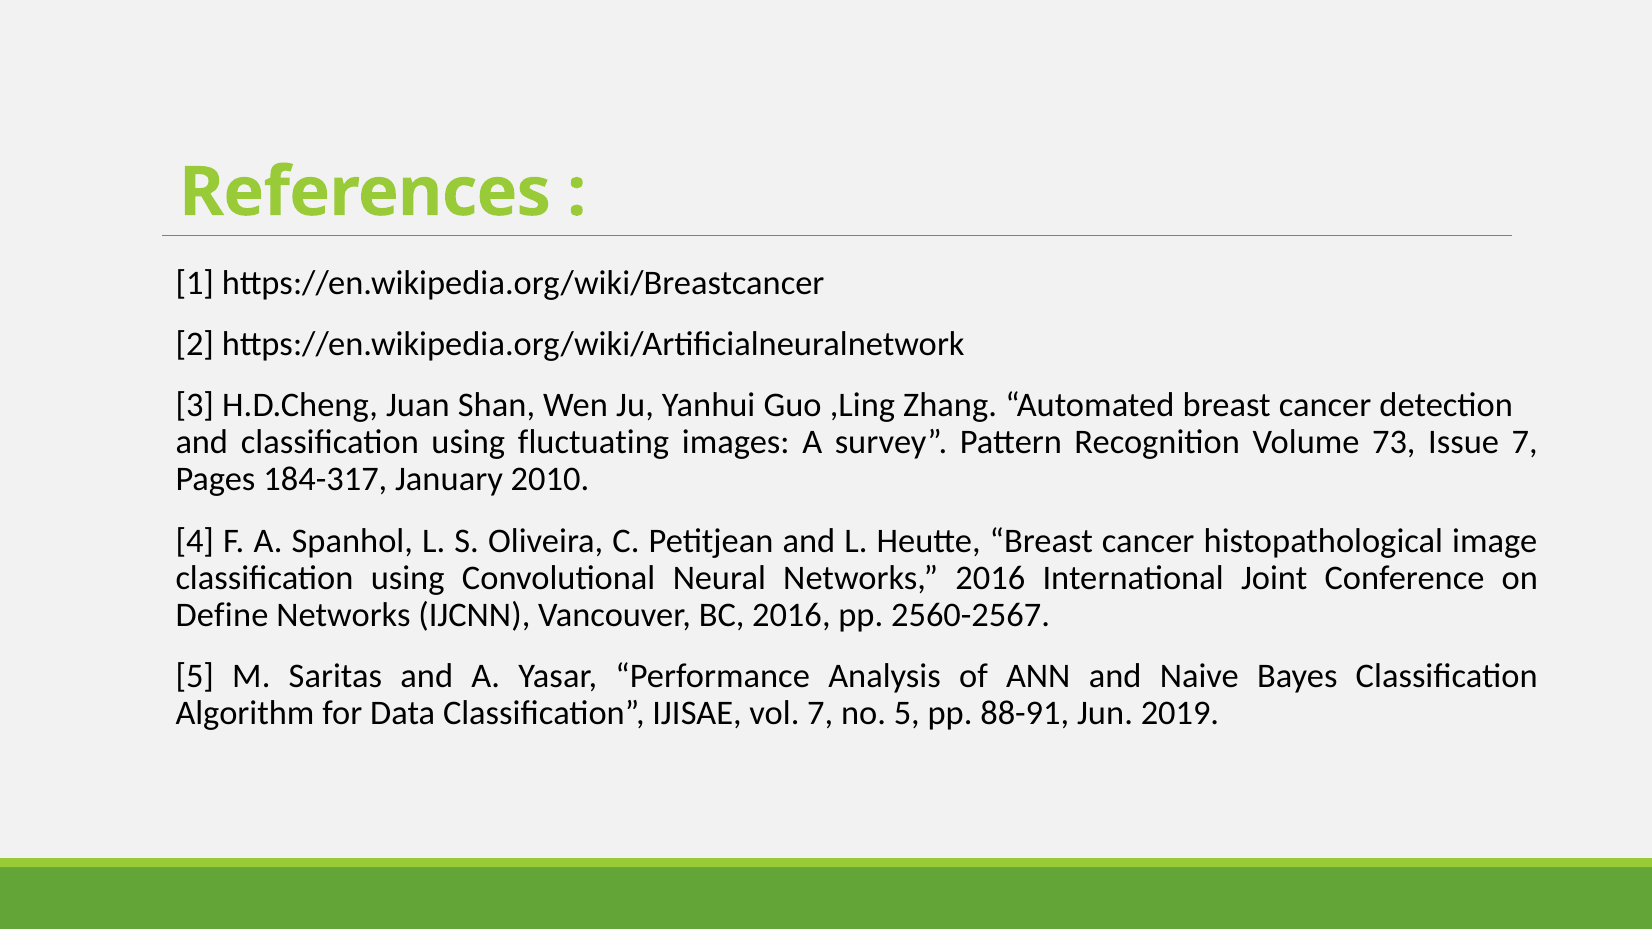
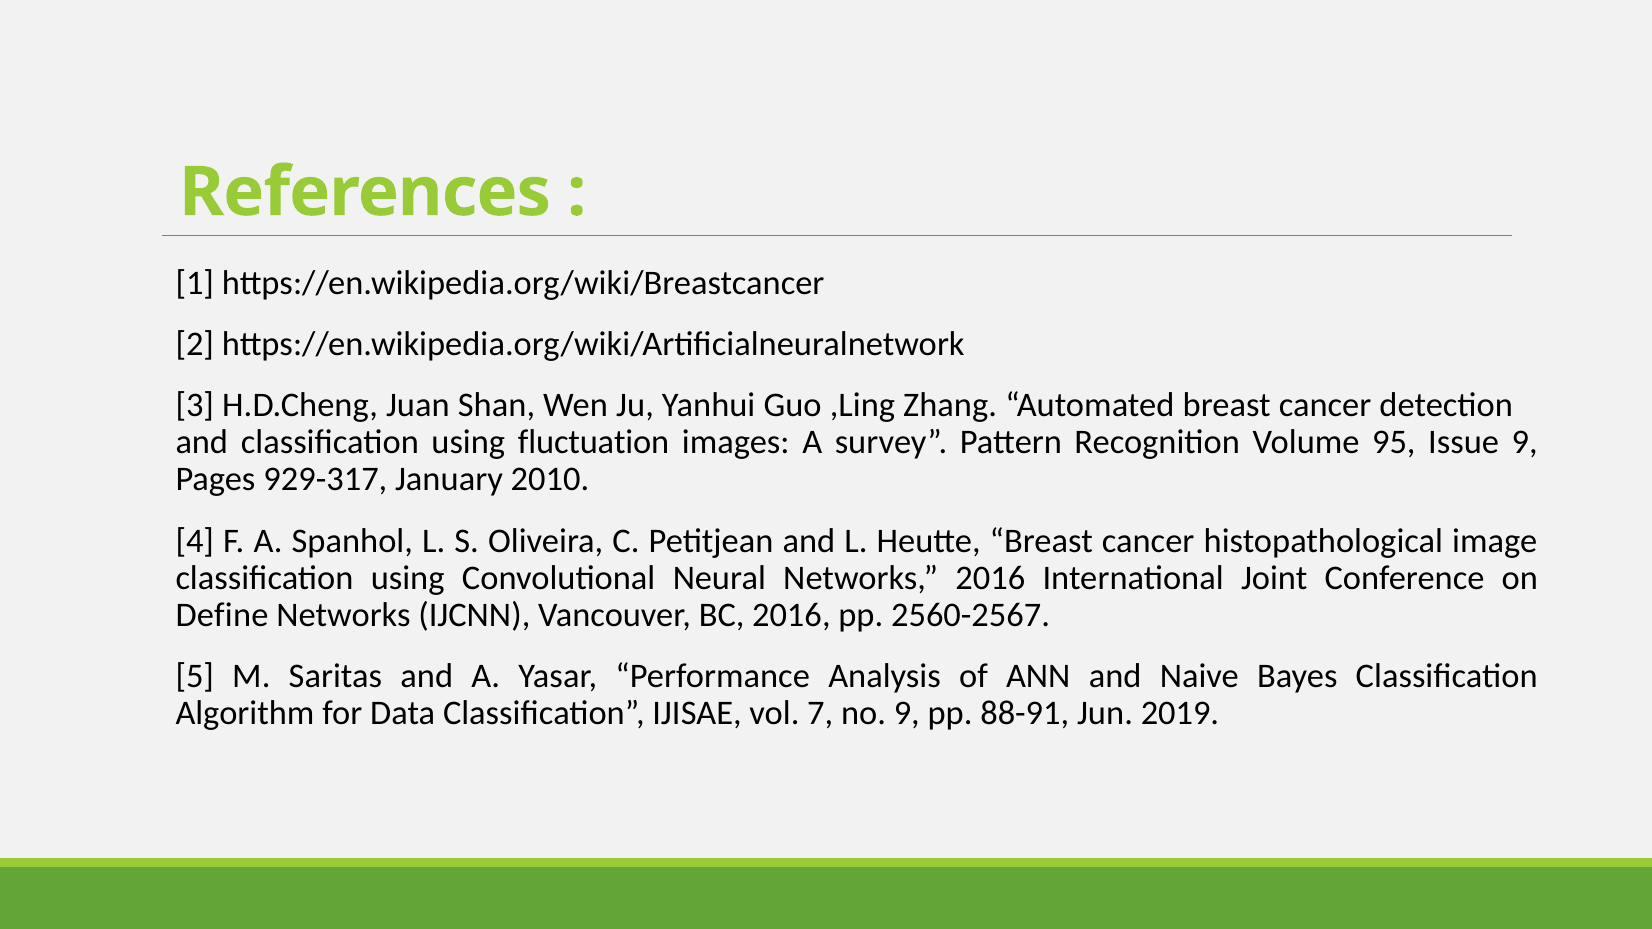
fluctuating: fluctuating -> fluctuation (594, 442)
73: 73 -> 95 (1394, 442)
Issue 7: 7 -> 9 (1525, 442)
184-317: 184-317 -> 929-317 (325, 480)
no 5: 5 -> 9 (907, 714)
